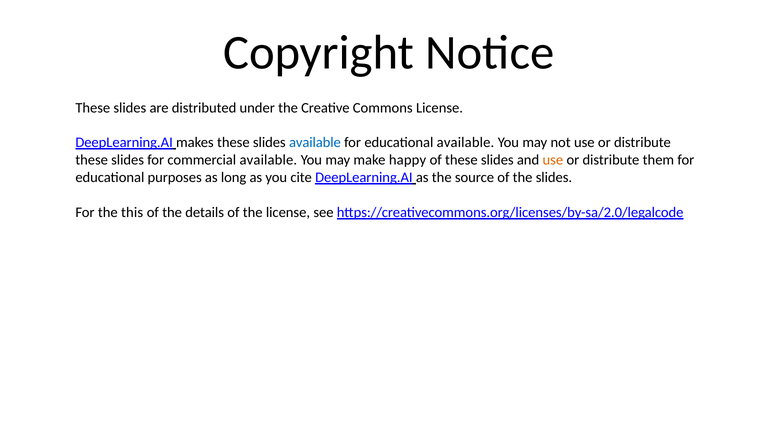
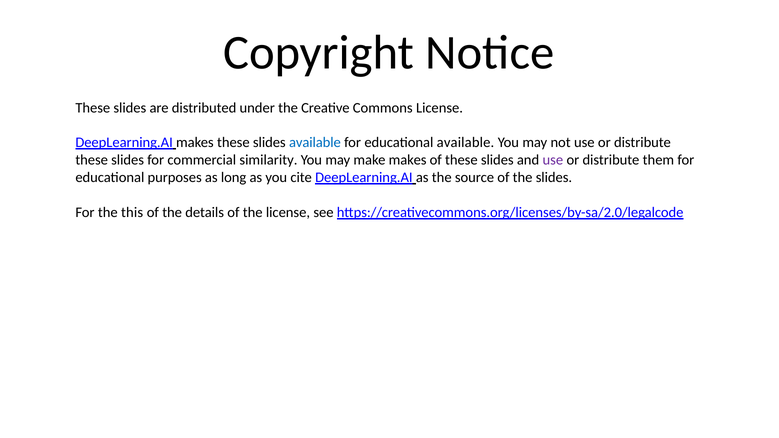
commercial available: available -> similarity (268, 160)
make happy: happy -> makes (408, 160)
use colour: orange -> purple (553, 160)
